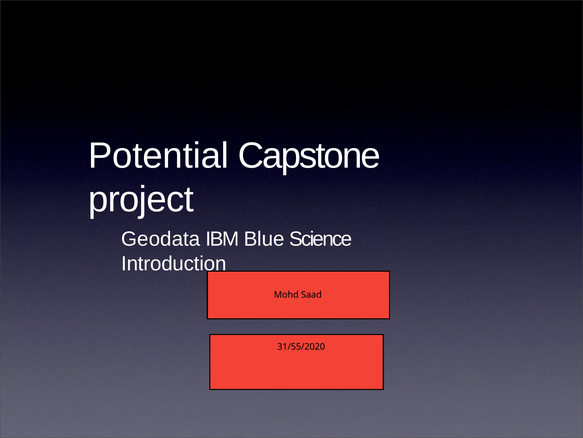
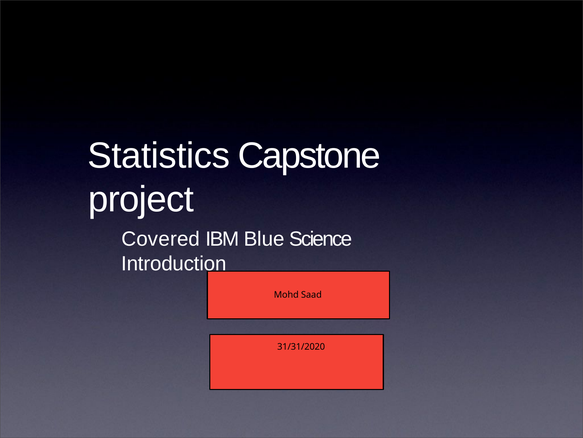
Potential: Potential -> Statistics (159, 155)
Geodata: Geodata -> Covered (161, 239)
31/55/2020: 31/55/2020 -> 31/31/2020 (301, 346)
